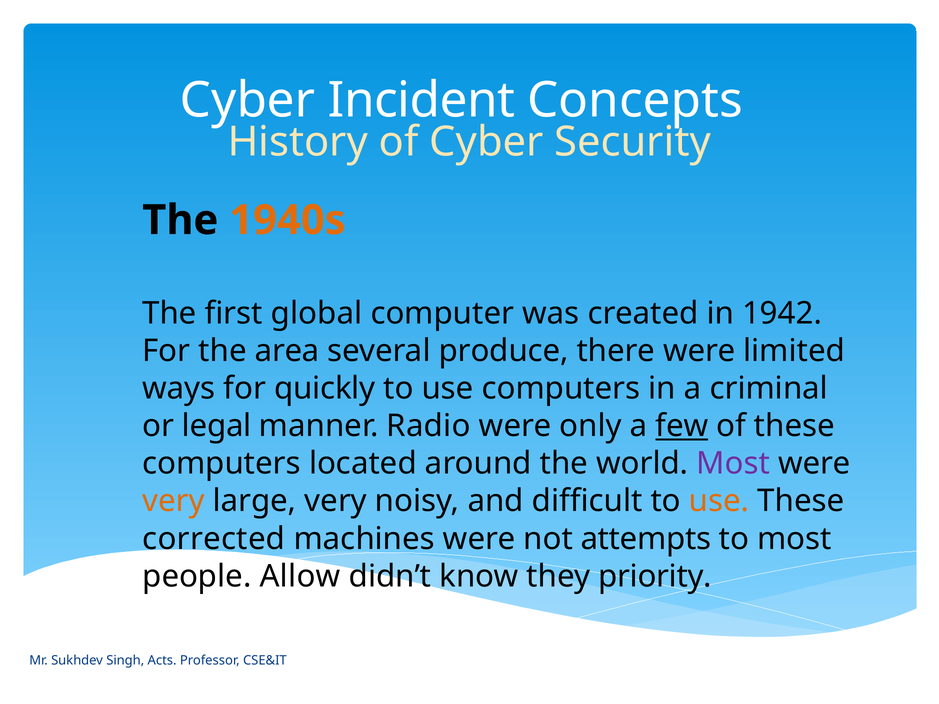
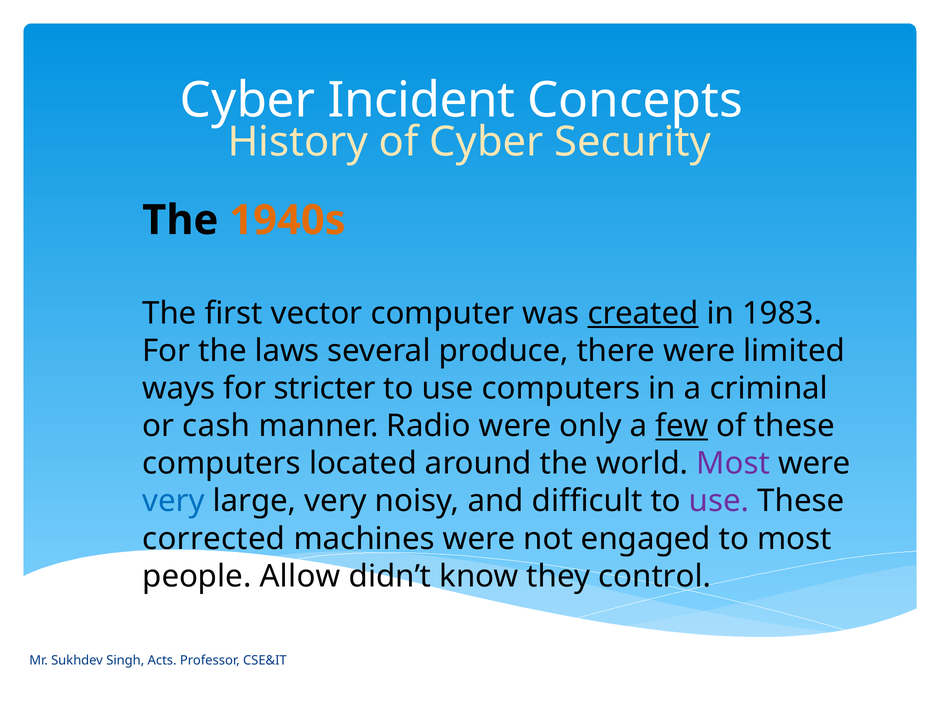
global: global -> vector (317, 314)
created underline: none -> present (643, 314)
1942: 1942 -> 1983 (782, 314)
area: area -> laws (287, 351)
quickly: quickly -> stricter (325, 389)
legal: legal -> cash (216, 426)
very colour: orange -> blue (173, 501)
use colour: orange -> purple (719, 501)
attempts: attempts -> engaged (646, 539)
priority: priority -> control (655, 576)
